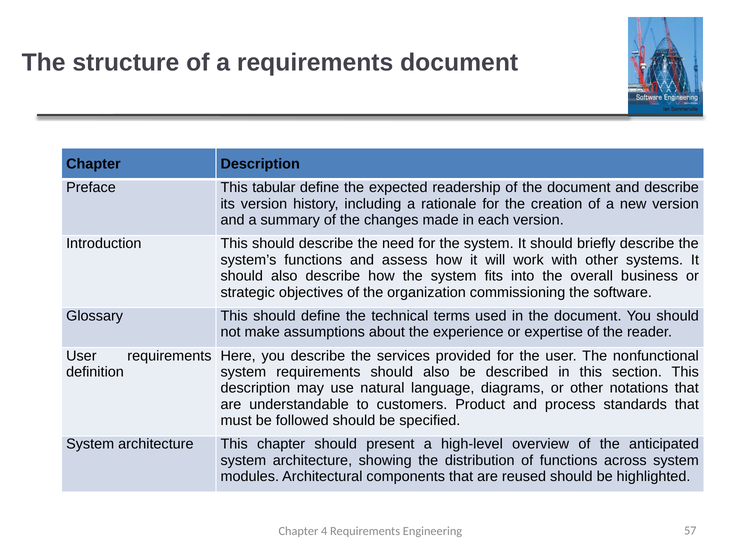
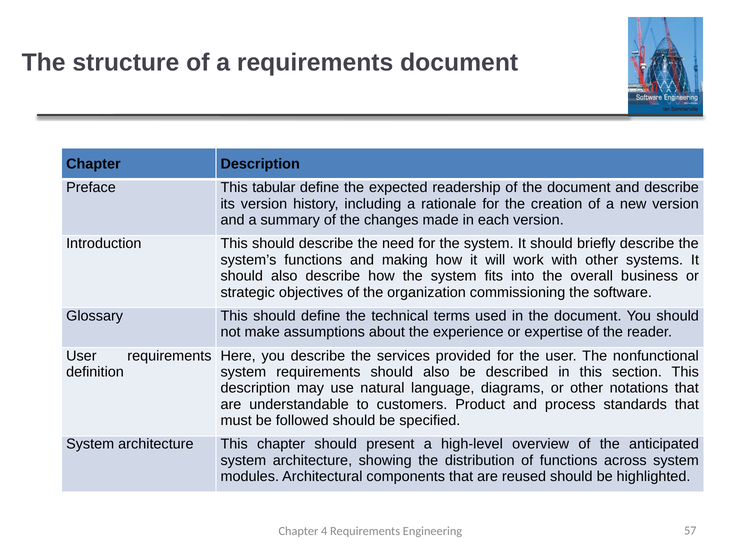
assess: assess -> making (405, 260)
